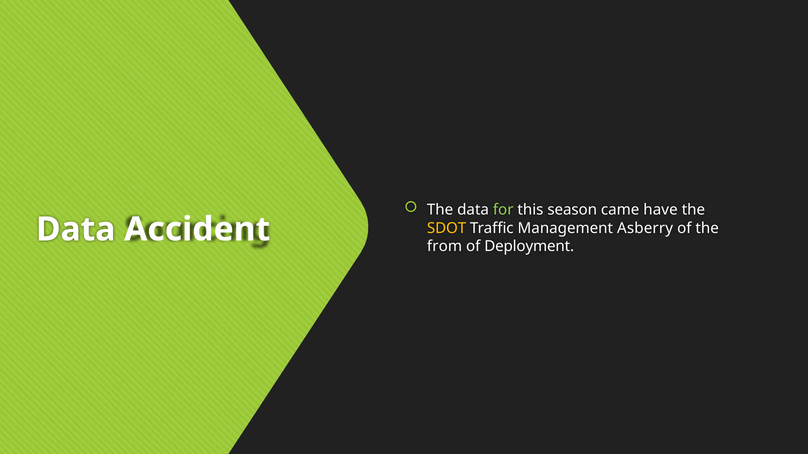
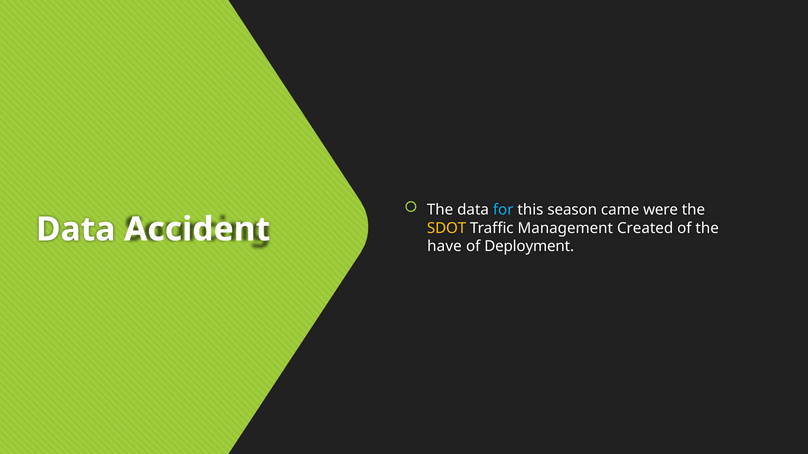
for colour: light green -> light blue (503, 210)
have: have -> were (661, 210)
Asberry: Asberry -> Created (645, 228)
from: from -> have (444, 246)
